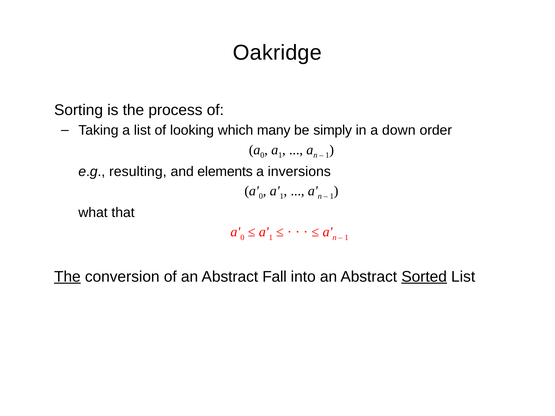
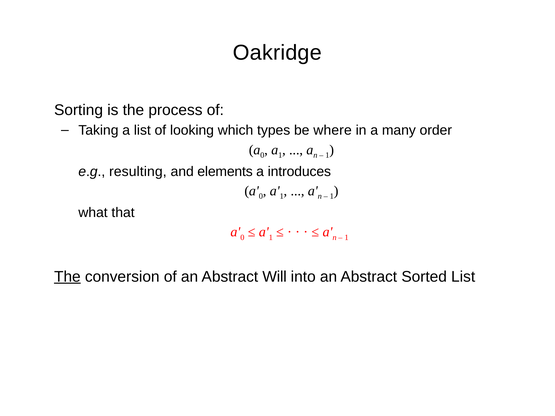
many: many -> types (274, 130)
simply: simply -> where (333, 130)
down: down -> many (399, 130)
inversions: inversions -> introduces (299, 172)
Fall: Fall -> Will (275, 277)
Sorted underline: present -> none (424, 277)
